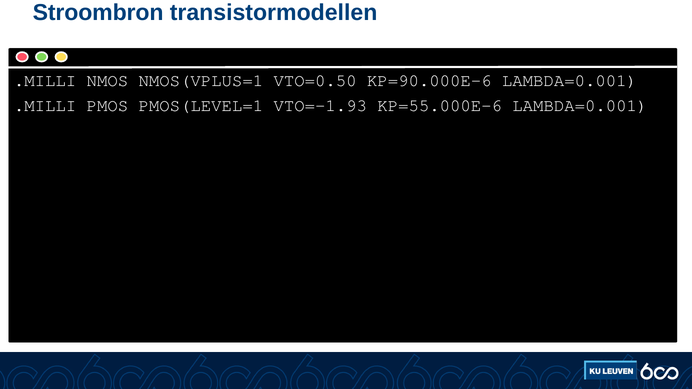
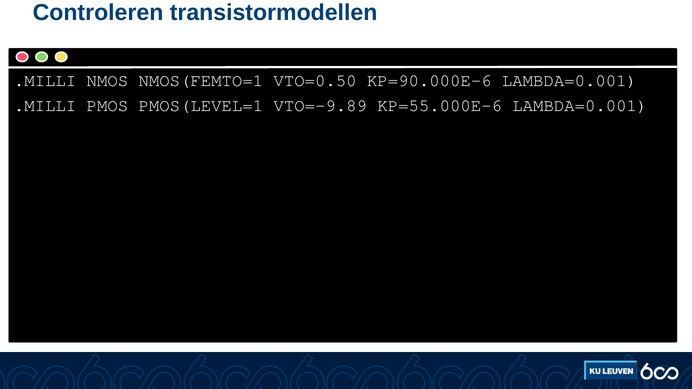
Stroombron: Stroombron -> Controleren (98, 13)
NMOS(VPLUS=1: NMOS(VPLUS=1 -> NMOS(FEMTO=1 (201, 81)
VTO=-1.93: VTO=-1.93 -> VTO=-9.89 (320, 105)
